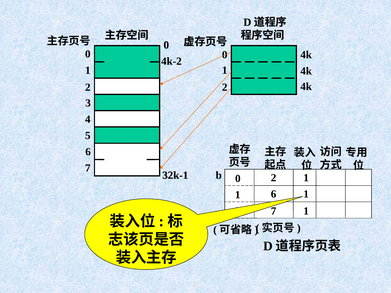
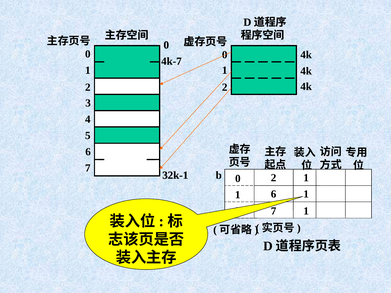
4k-2: 4k-2 -> 4k-7 (171, 61)
